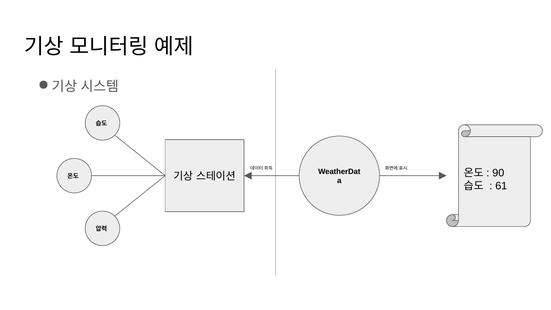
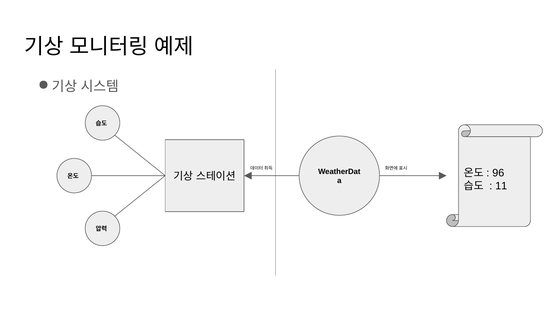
90: 90 -> 96 (498, 173)
61: 61 -> 11 (501, 186)
